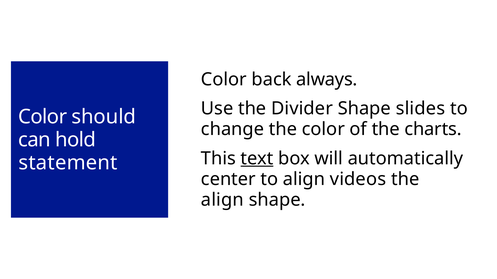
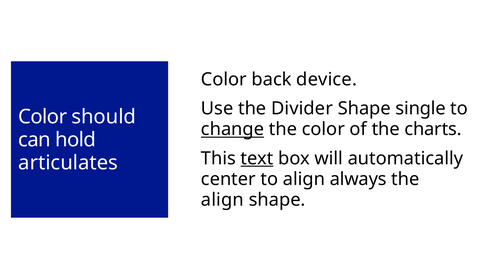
always: always -> device (327, 80)
slides: slides -> single (421, 109)
change underline: none -> present (233, 130)
statement: statement -> articulates (68, 163)
videos: videos -> always (358, 180)
